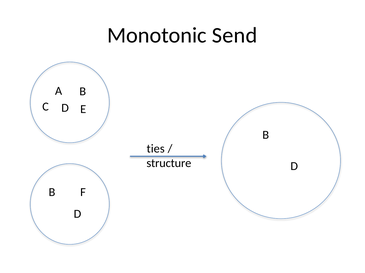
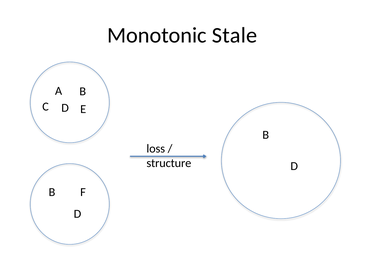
Send: Send -> Stale (235, 35)
ties: ties -> loss (156, 149)
